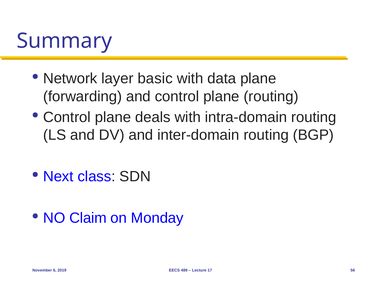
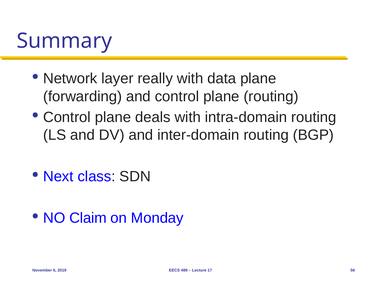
basic: basic -> really (155, 79)
